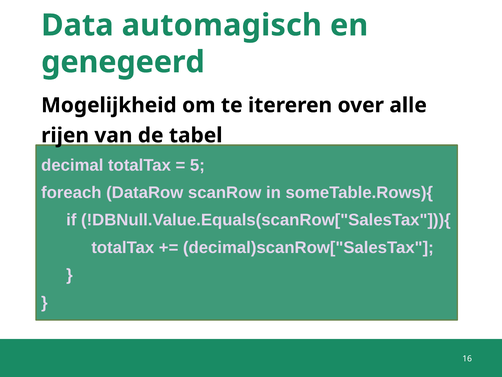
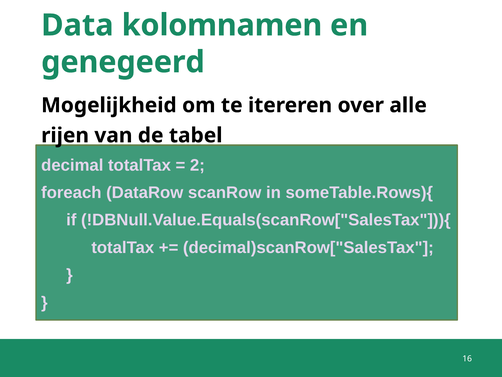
automagisch: automagisch -> kolomnamen (222, 25)
5: 5 -> 2 (197, 165)
